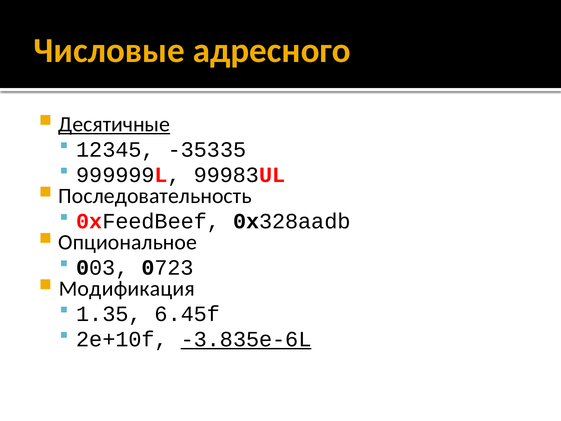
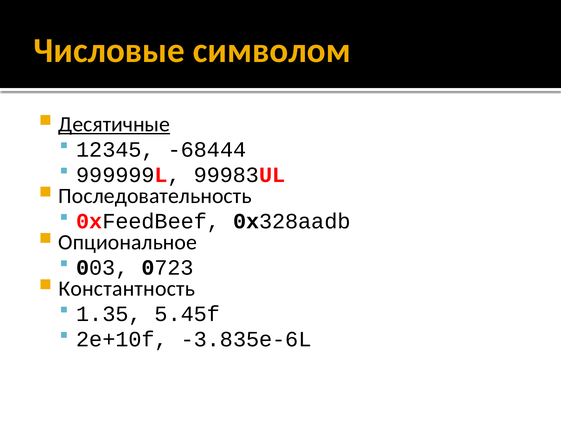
адресного: адресного -> символом (272, 50)
-35335: -35335 -> -68444 (207, 149)
Модификация: Модификация -> Константность (127, 288)
6.45f: 6.45f -> 5.45f (187, 314)
-3.835e-6L underline: present -> none (246, 339)
